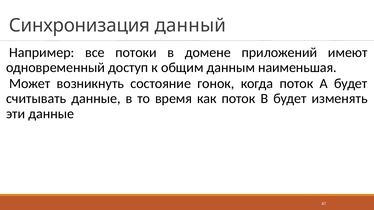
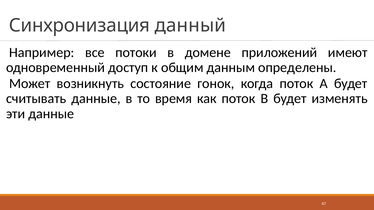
наименьшая: наименьшая -> определены (297, 68)
